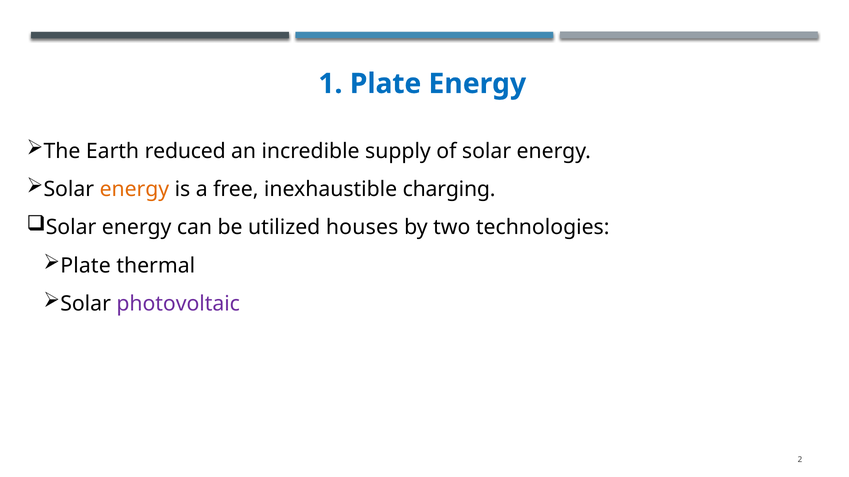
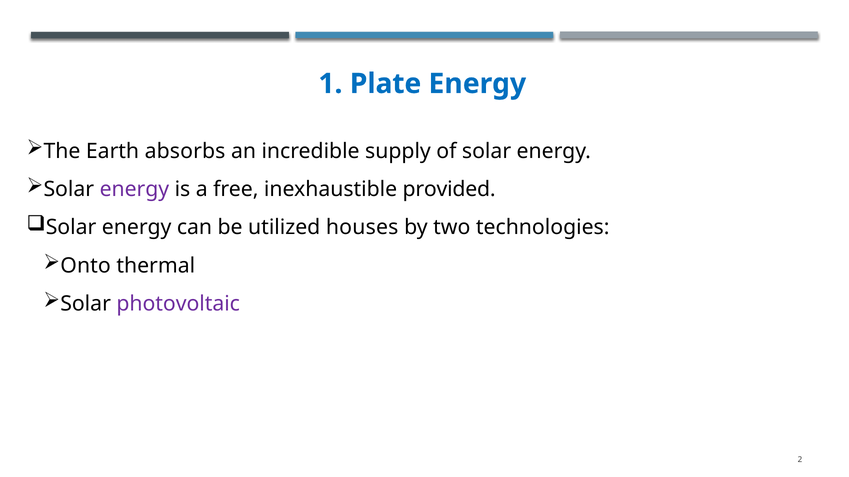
reduced: reduced -> absorbs (185, 151)
energy colour: orange -> purple (134, 189)
charging: charging -> provided (449, 189)
Plate: Plate -> Onto (86, 266)
